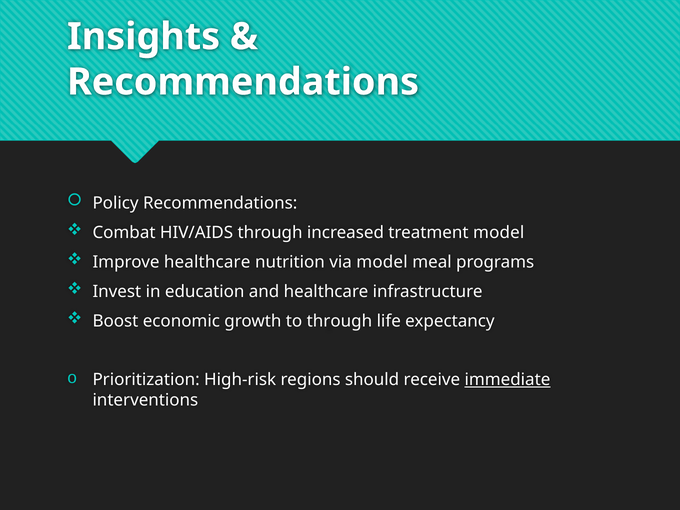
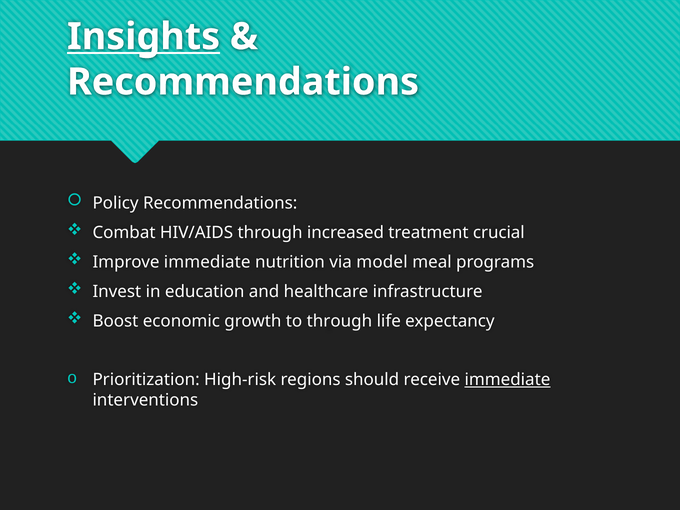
Insights underline: none -> present (144, 37)
treatment model: model -> crucial (499, 232)
Improve healthcare: healthcare -> immediate (207, 262)
